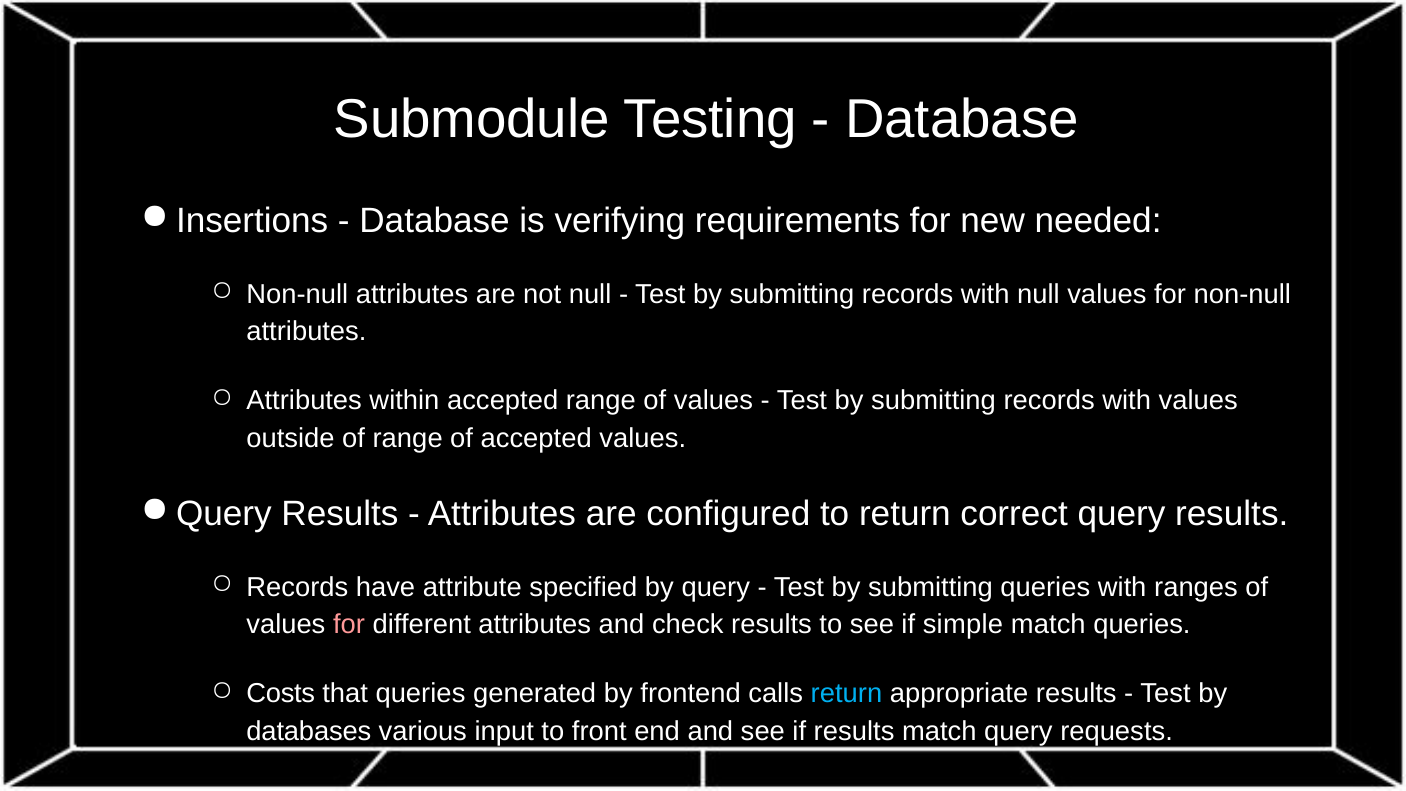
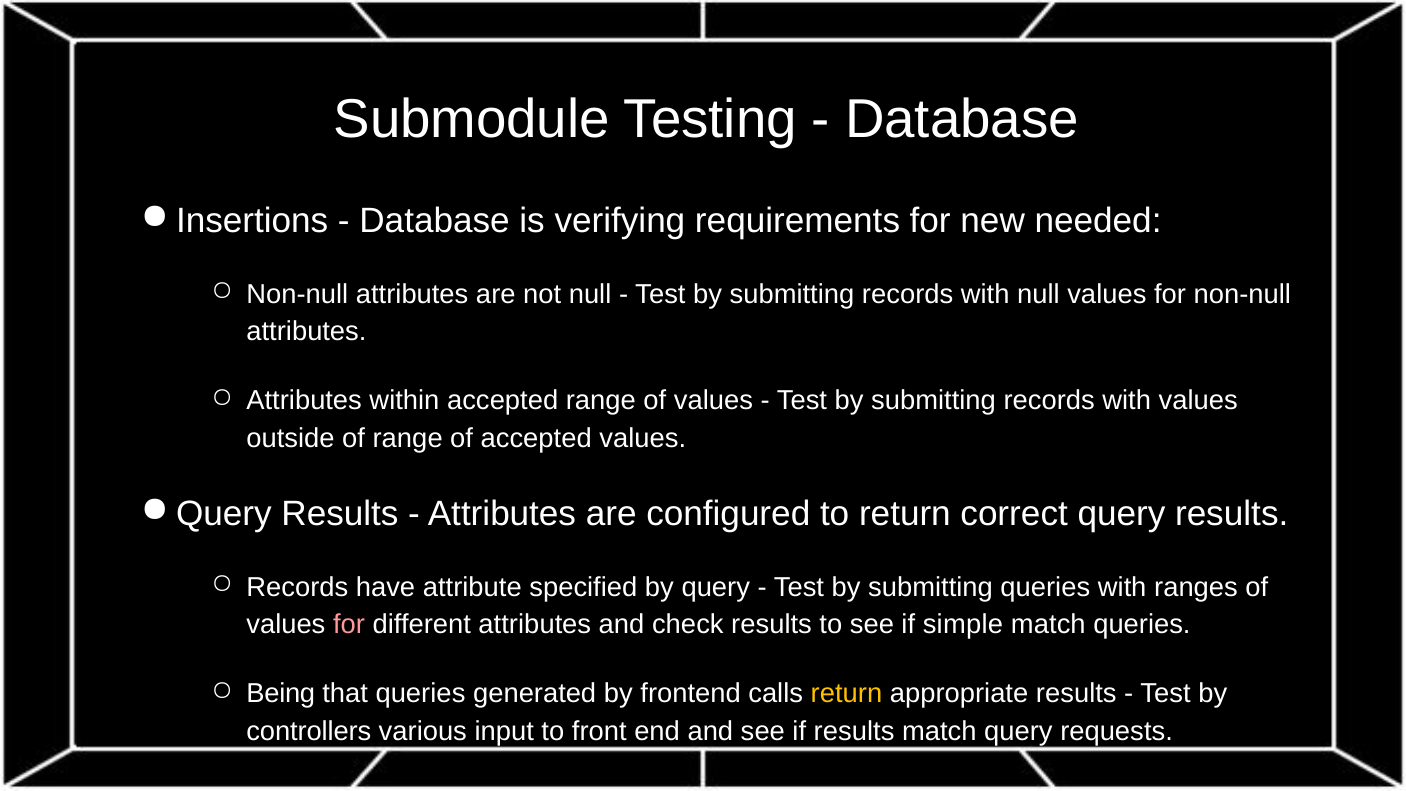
Costs: Costs -> Being (281, 694)
return colour: light blue -> yellow (846, 694)
databases: databases -> controllers (309, 731)
